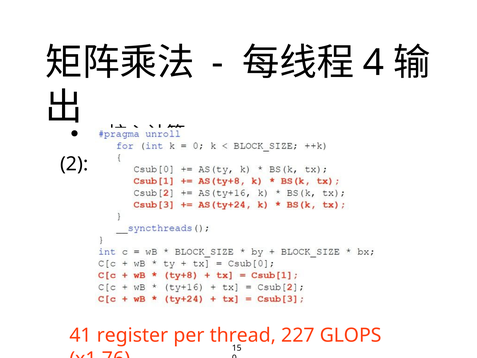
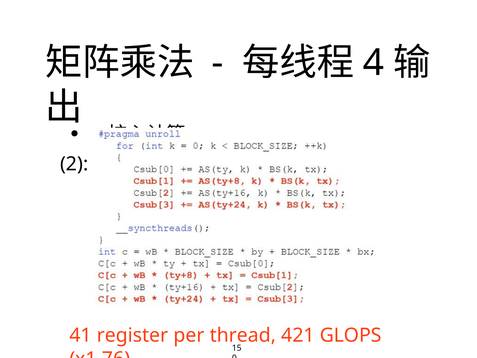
227: 227 -> 421 (298, 335)
